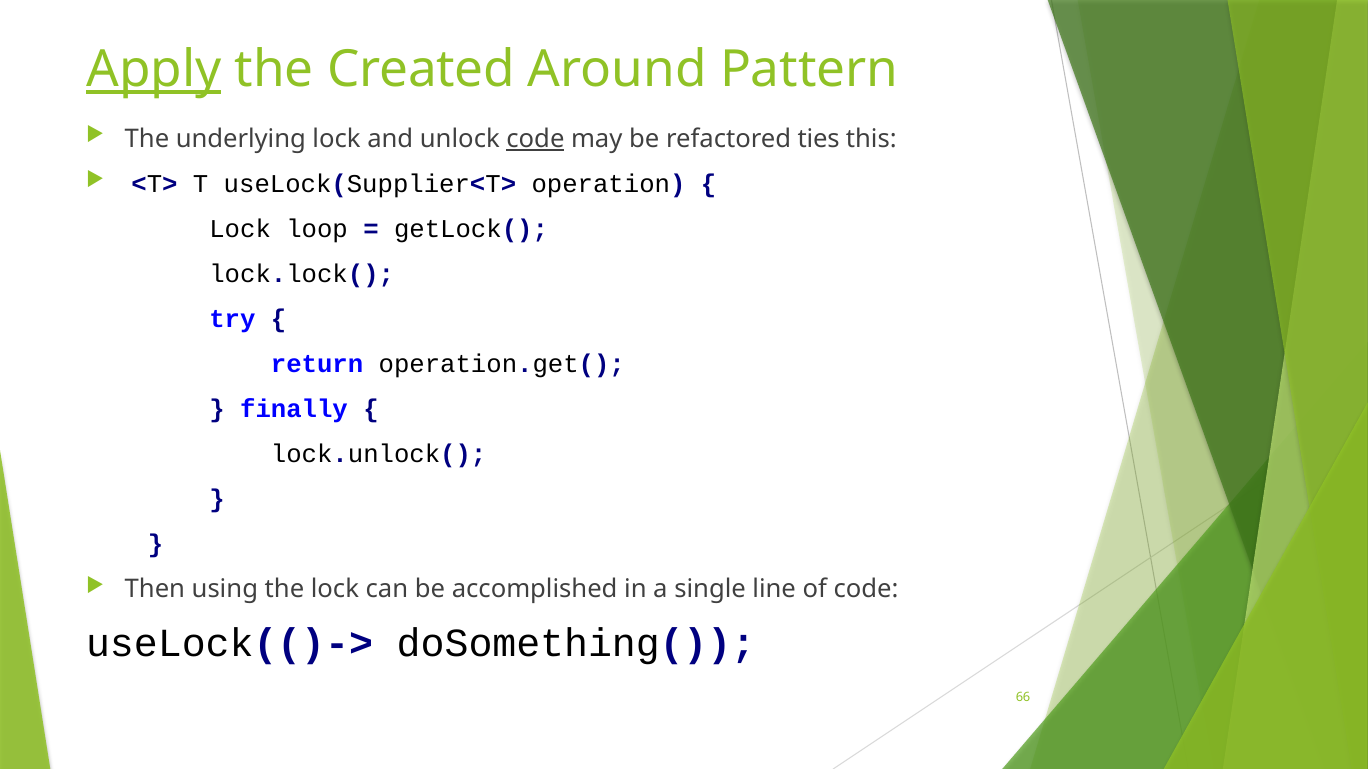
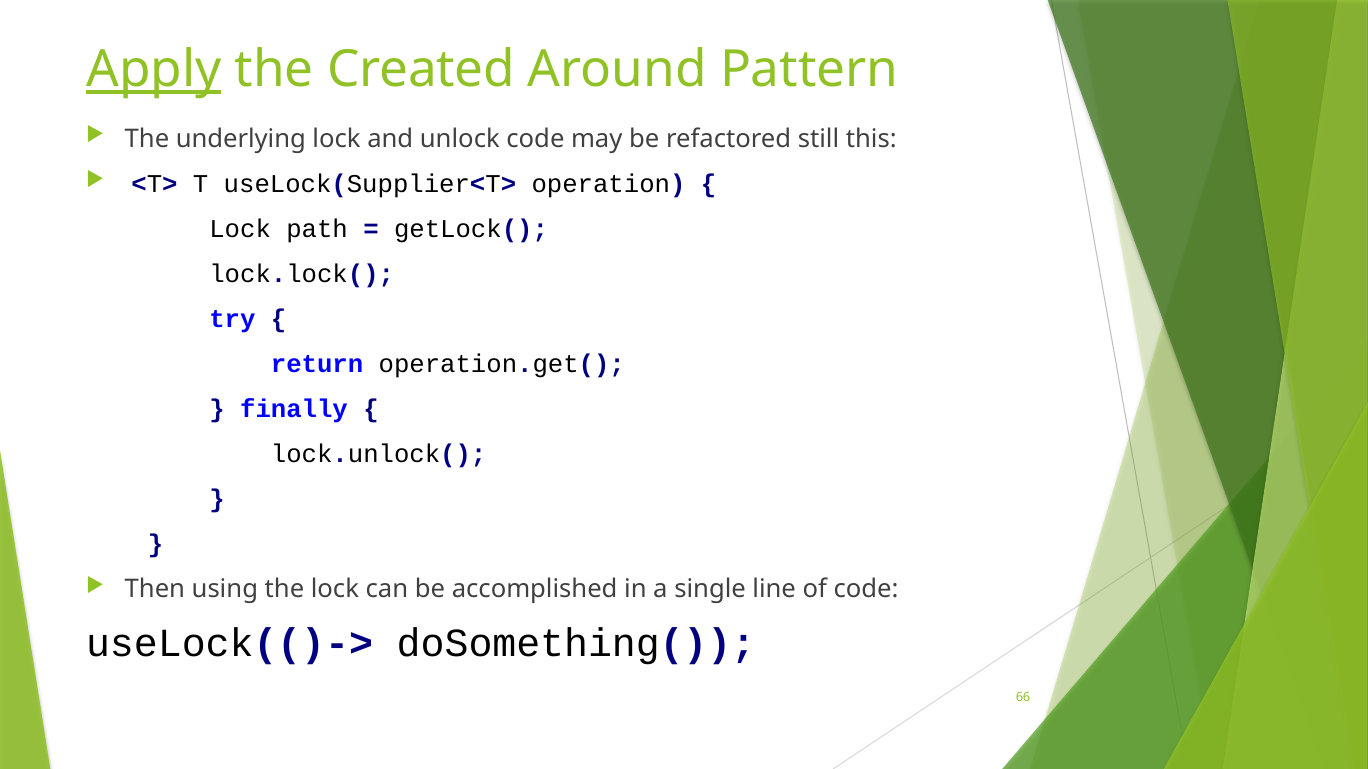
code underline: present -> none (535, 139)
ties: ties -> still (819, 139)
loop: loop -> path (317, 229)
